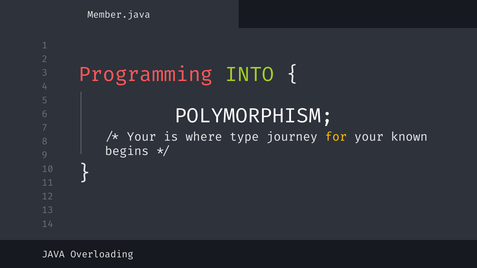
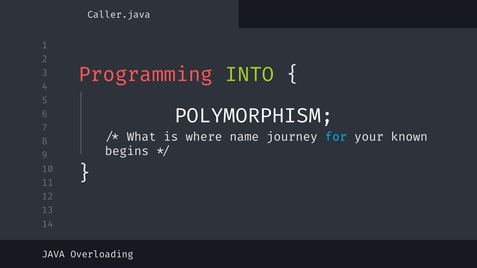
Member.java: Member.java -> Caller.java (119, 15)
Your: Your -> What (142, 137)
type: type -> name (244, 137)
for colour: yellow -> light blue (336, 137)
